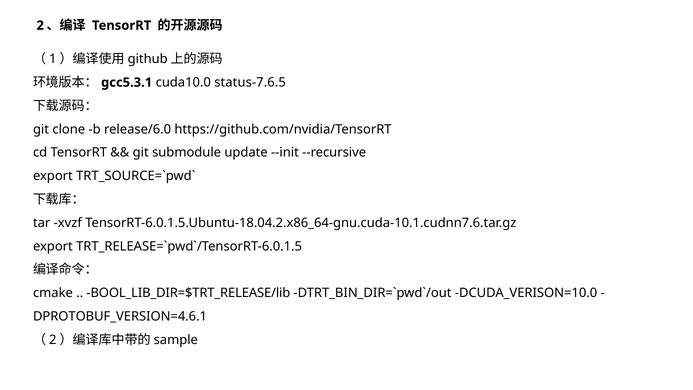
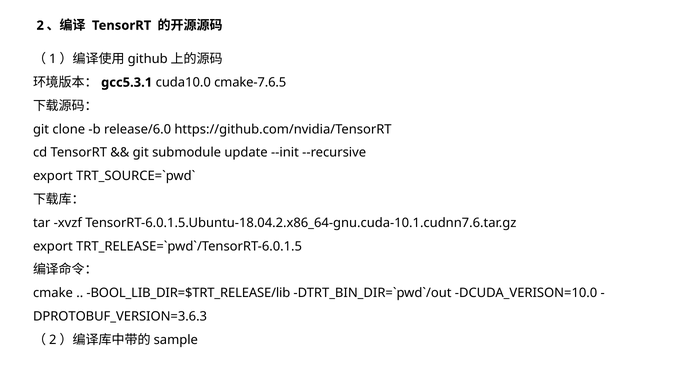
status-7.6.5: status-7.6.5 -> cmake-7.6.5 (250, 82)
DPROTOBUF_VERSION=4.6.1: DPROTOBUF_VERSION=4.6.1 -> DPROTOBUF_VERSION=3.6.3 (120, 316)
